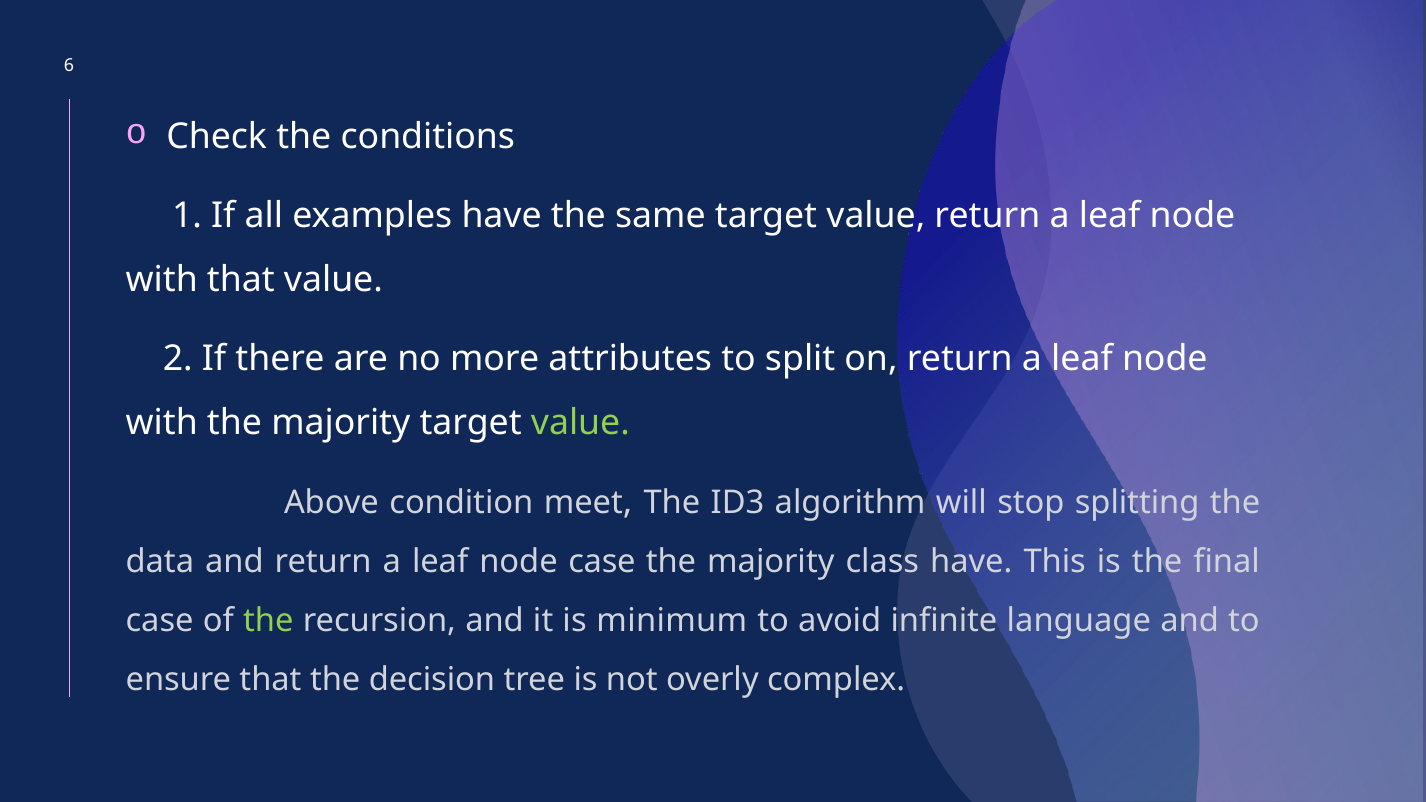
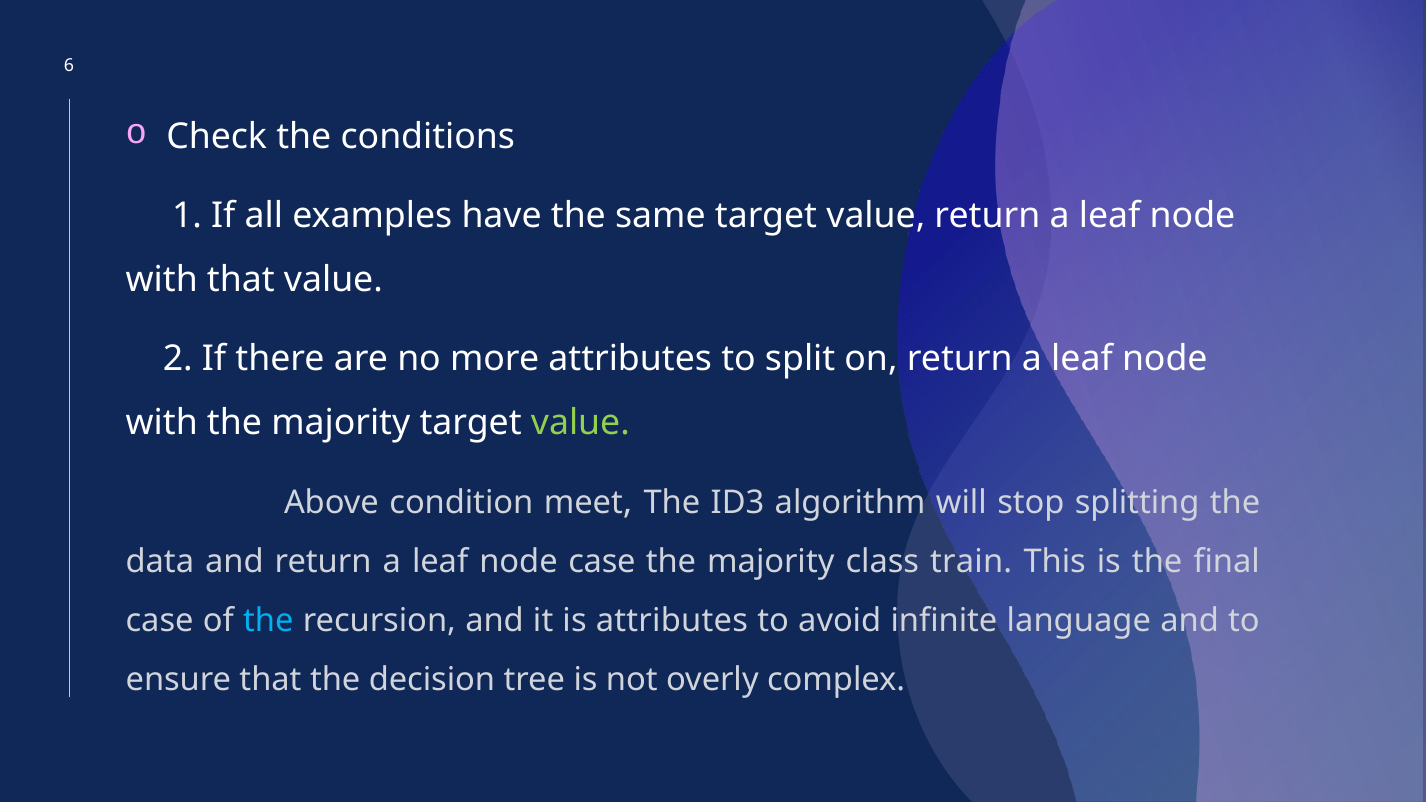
class have: have -> train (971, 562)
the colour: light green -> light blue (268, 621)
is minimum: minimum -> attributes (672, 621)
